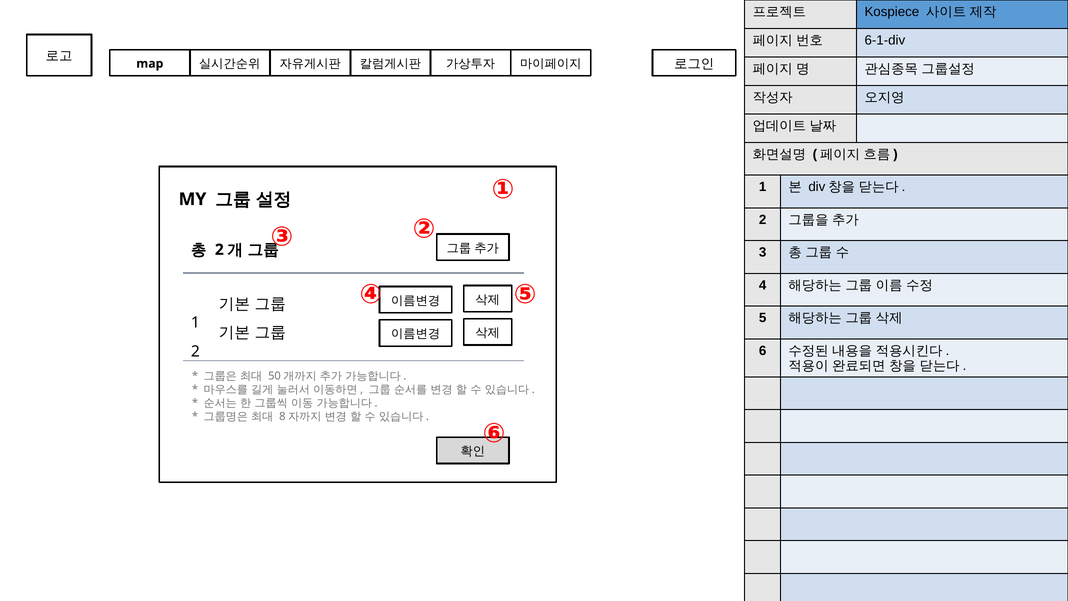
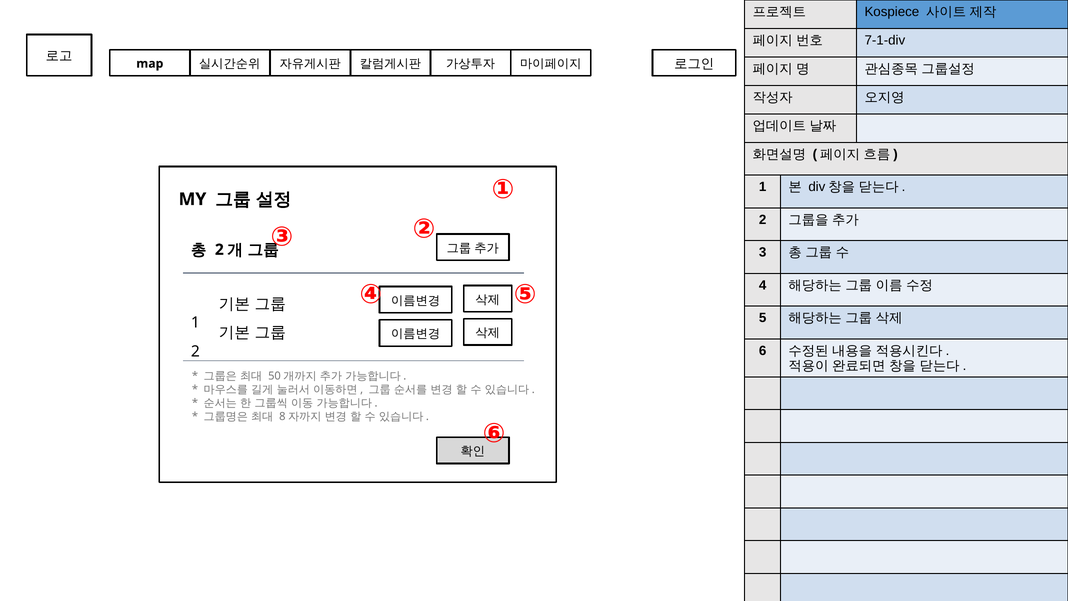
6-1-div: 6-1-div -> 7-1-div (885, 40)
